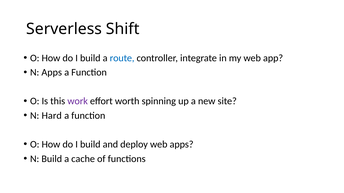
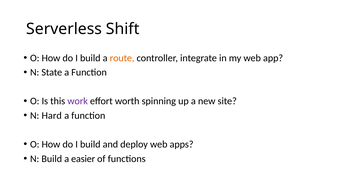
route colour: blue -> orange (122, 58)
N Apps: Apps -> State (52, 73)
cache: cache -> easier (83, 159)
